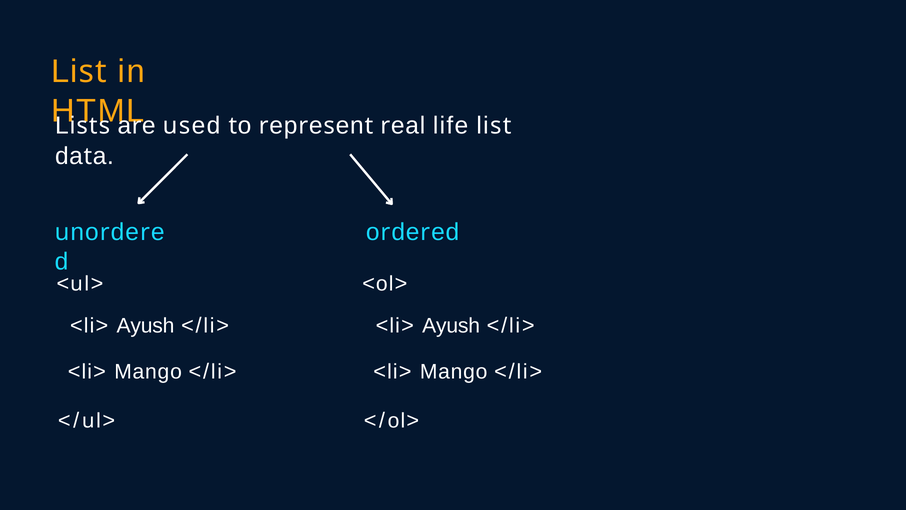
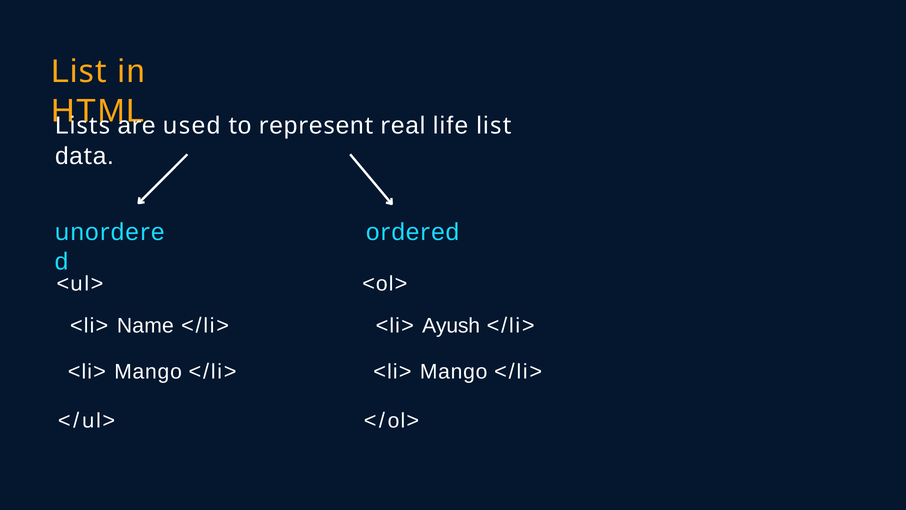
Ayush: Ayush -> Name (145, 326)
